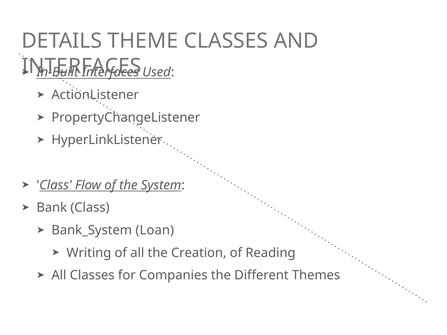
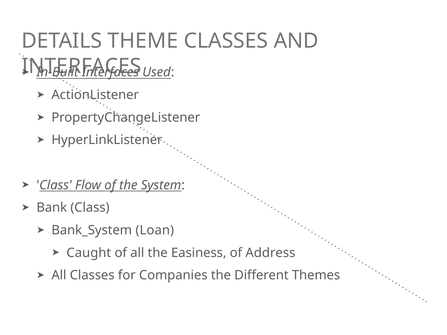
Writing: Writing -> Caught (89, 253)
Creation: Creation -> Easiness (199, 253)
Reading: Reading -> Address (270, 253)
